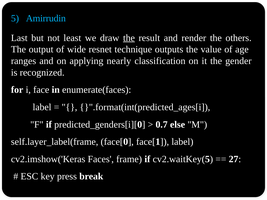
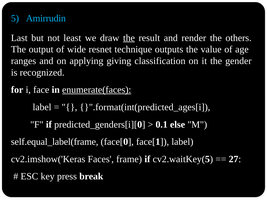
nearly: nearly -> giving (119, 61)
enumerate(faces underline: none -> present (97, 90)
0.7: 0.7 -> 0.1 (162, 125)
self.layer_label(frame: self.layer_label(frame -> self.equal_label(frame (55, 142)
